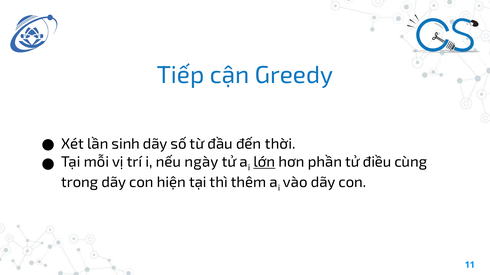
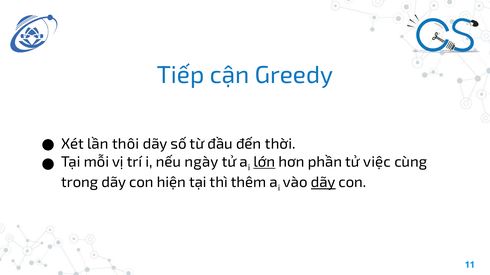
sinh: sinh -> thôi (126, 144)
điều: điều -> việc (377, 162)
dãy underline: none -> present (323, 183)
